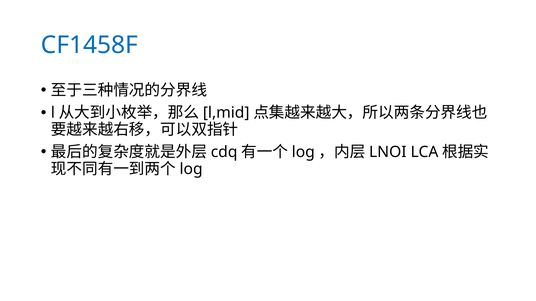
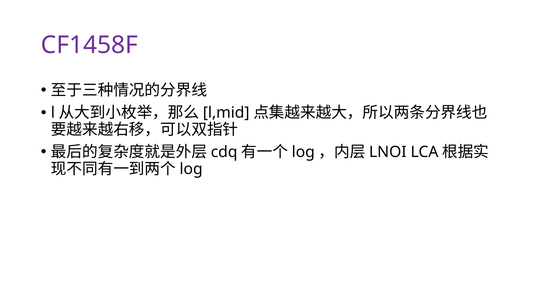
CF1458F colour: blue -> purple (89, 45)
